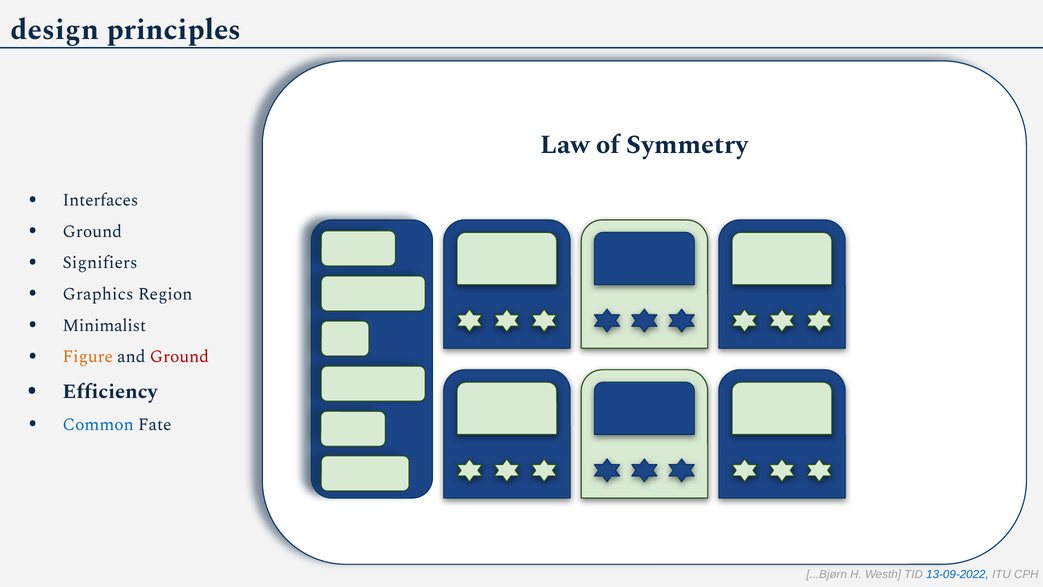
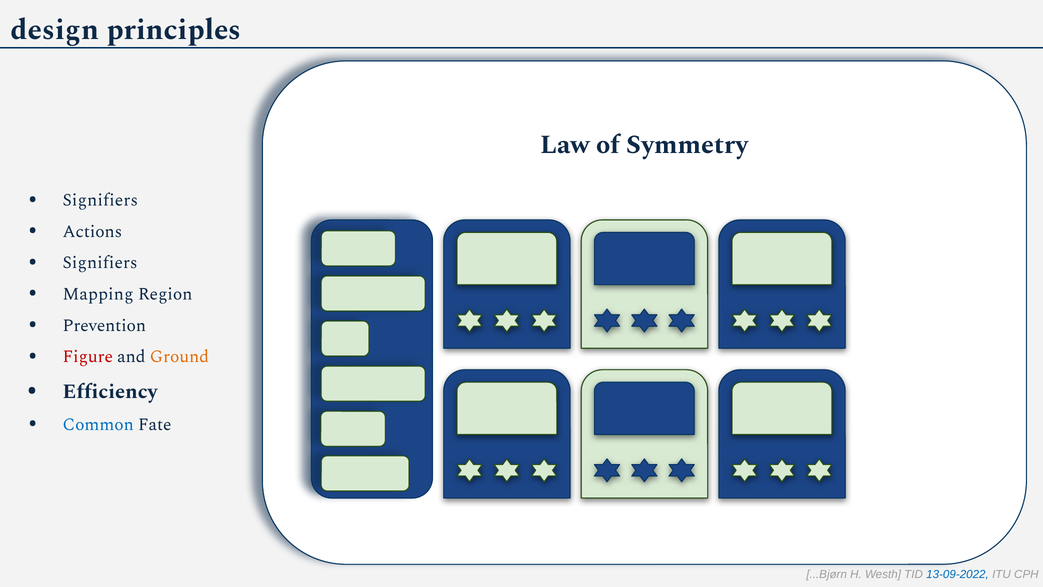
Interfaces: Interfaces -> Signifiers (100, 200)
Ground: Ground -> Actions (92, 231)
Graphics: Graphics -> Mapping (98, 294)
Minimalist: Minimalist -> Prevention (104, 325)
Figure colour: orange -> red (88, 356)
Ground colour: red -> orange (179, 356)
